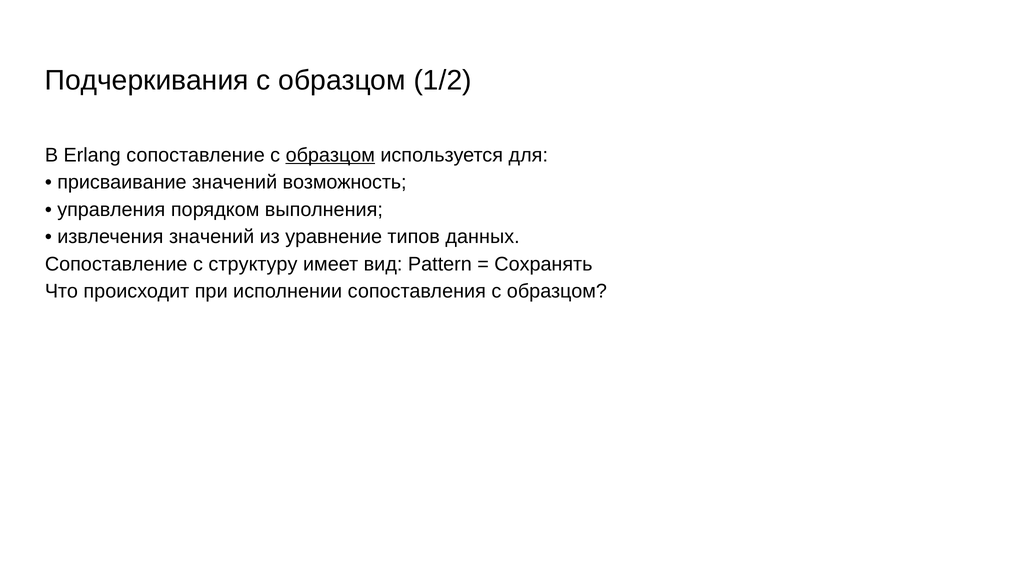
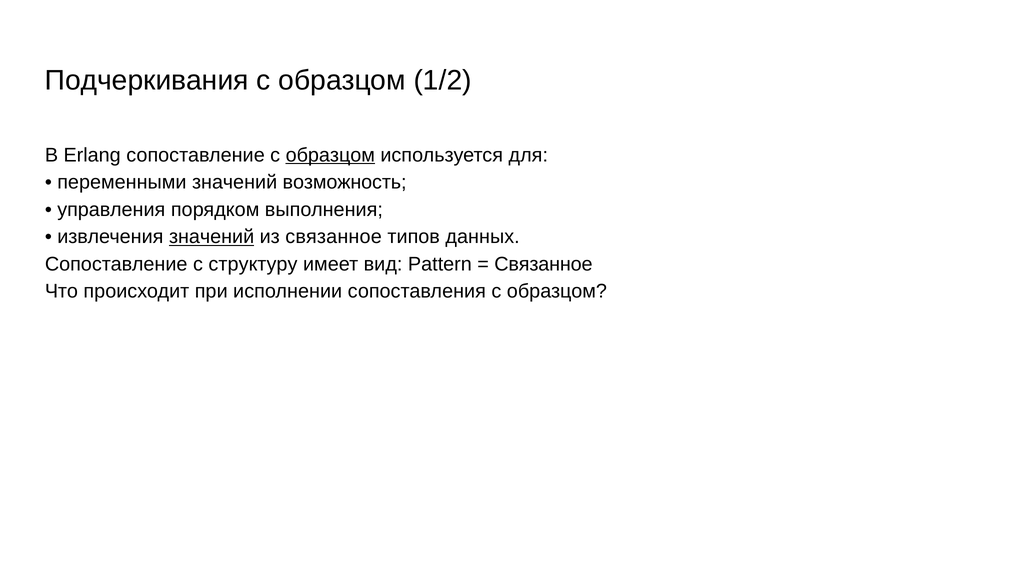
присваивание: присваивание -> переменными (122, 183)
значений underline: none -> present (212, 237)
из уравнение: уравнение -> связанное (334, 237)
Сохранять: Сохранять -> Связанное (543, 264)
